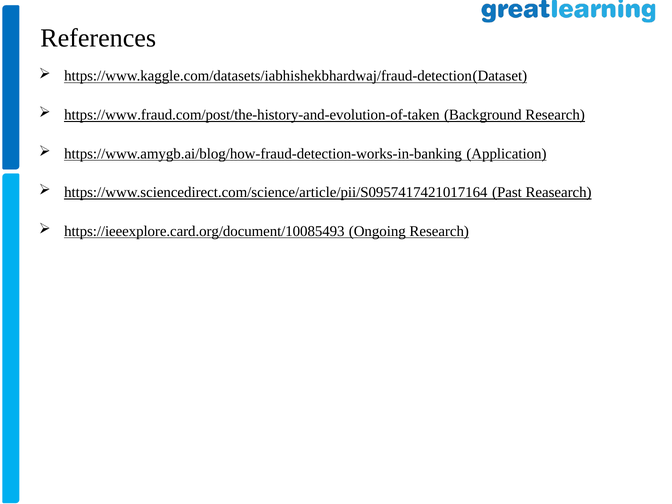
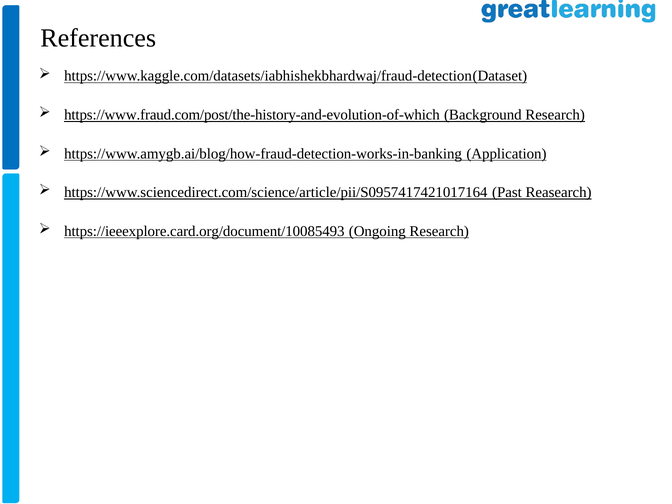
https://www.fraud.com/post/the-history-and-evolution-of-taken: https://www.fraud.com/post/the-history-and-evolution-of-taken -> https://www.fraud.com/post/the-history-and-evolution-of-which (252, 115)
